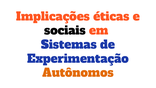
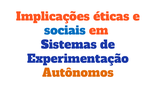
sociais colour: black -> blue (65, 31)
